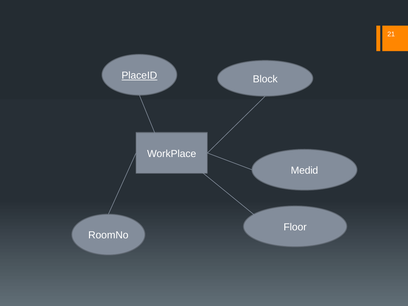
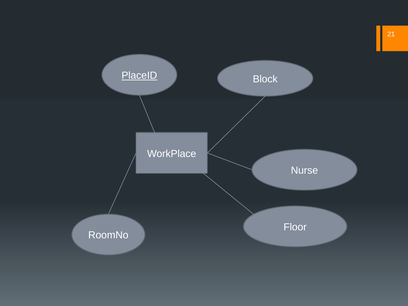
Medid: Medid -> Nurse (304, 170)
